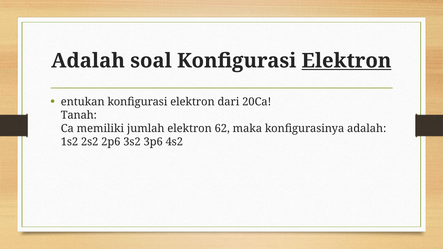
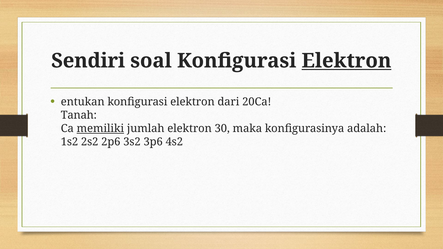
Adalah: Adalah -> Sendiri (88, 61)
memiliki underline: none -> present (100, 129)
62: 62 -> 30 (222, 129)
